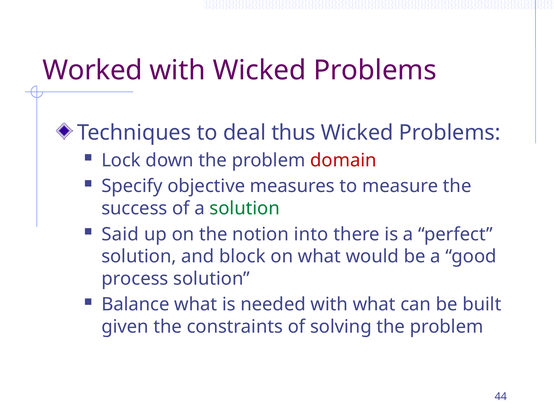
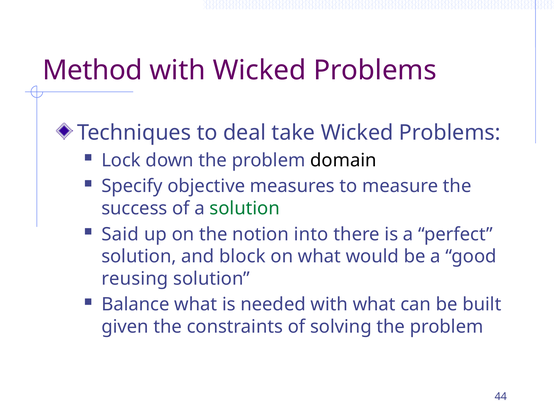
Worked: Worked -> Method (92, 70)
thus: thus -> take (293, 133)
domain colour: red -> black (343, 160)
process: process -> reusing (135, 278)
